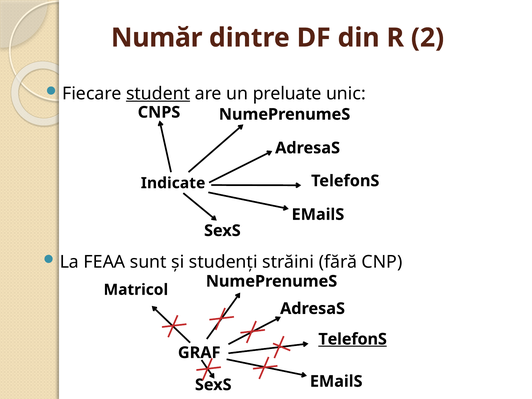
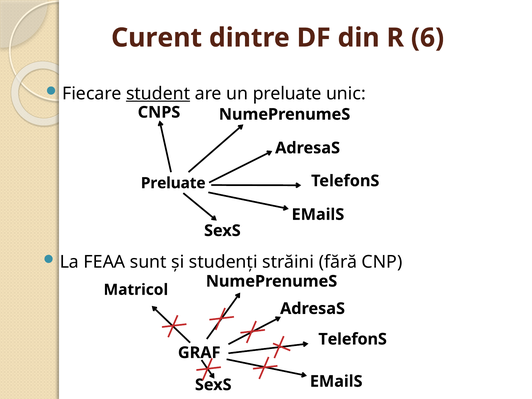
Număr: Număr -> Curent (157, 38)
2: 2 -> 6 (428, 38)
Indicate: Indicate -> Preluate (173, 183)
TelefonS underline: present -> none (353, 339)
